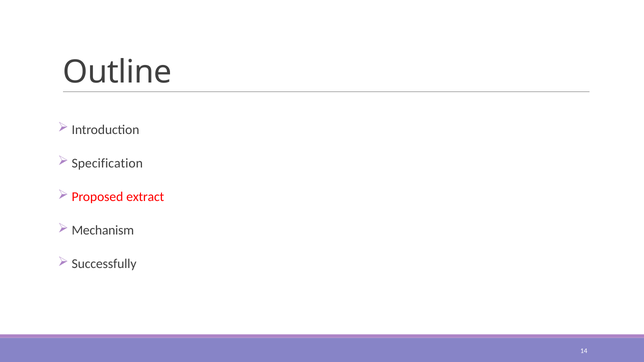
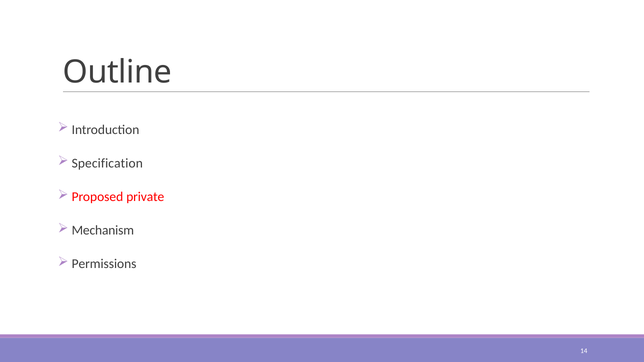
extract: extract -> private (145, 197)
Successfully: Successfully -> Permissions (104, 264)
